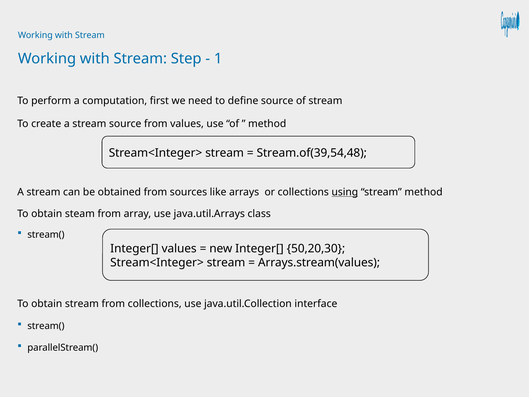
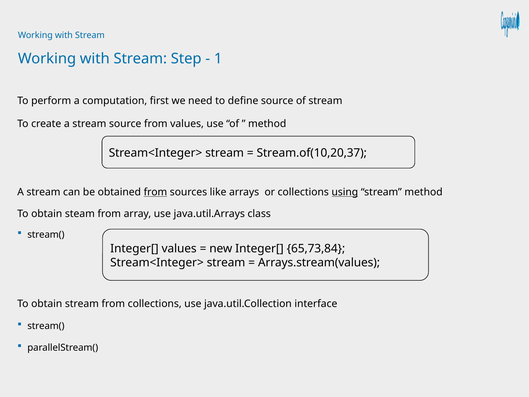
Stream.of(39,54,48: Stream.of(39,54,48 -> Stream.of(10,20,37 (312, 153)
from underline: none -> present (155, 192)
50,20,30: 50,20,30 -> 65,73,84 (316, 248)
